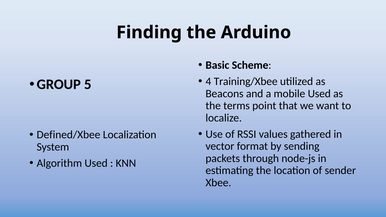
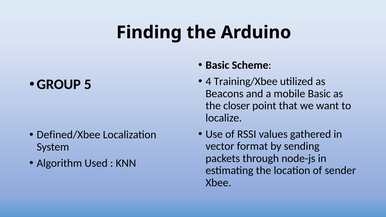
mobile Used: Used -> Basic (319, 94)
terms: terms -> closer (237, 106)
